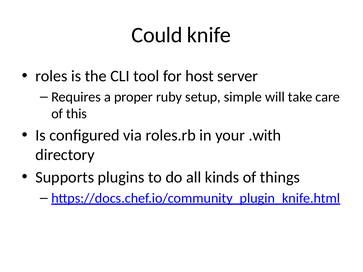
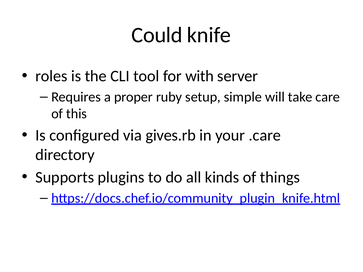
host: host -> with (200, 76)
roles.rb: roles.rb -> gives.rb (171, 135)
.with: .with -> .care (265, 135)
